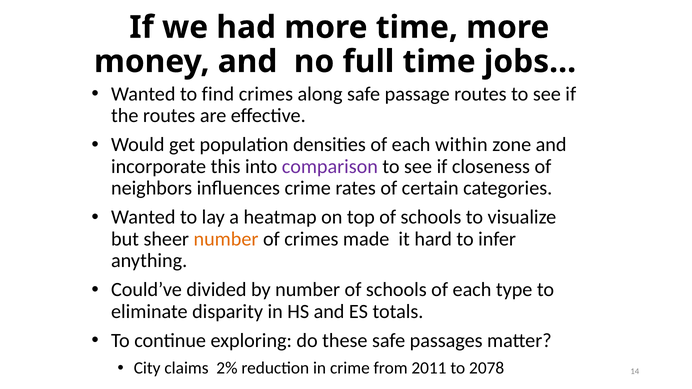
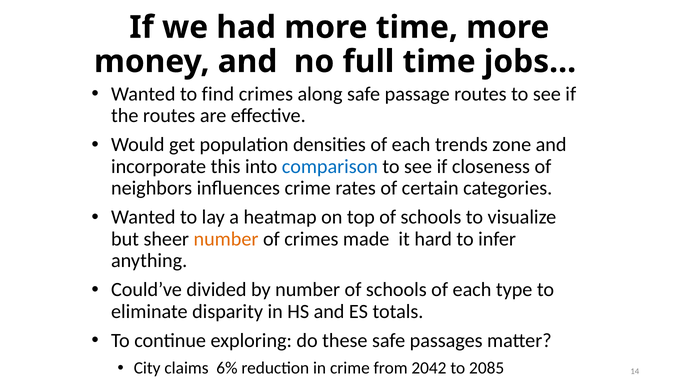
within: within -> trends (461, 145)
comparison colour: purple -> blue (330, 167)
2%: 2% -> 6% (227, 368)
2011: 2011 -> 2042 (429, 368)
2078: 2078 -> 2085 (487, 368)
